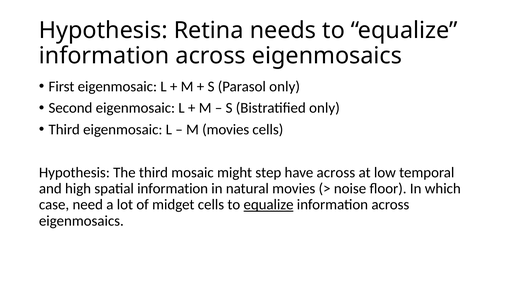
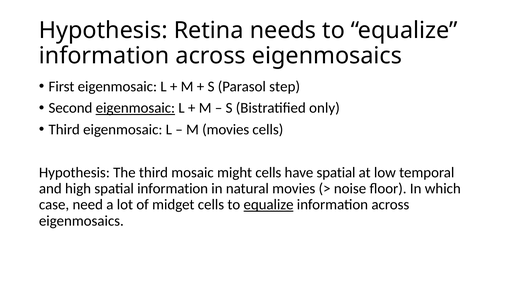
Parasol only: only -> step (285, 86)
eigenmosaic underline: none -> present (135, 108)
might step: step -> cells (268, 172)
have across: across -> spatial (336, 172)
